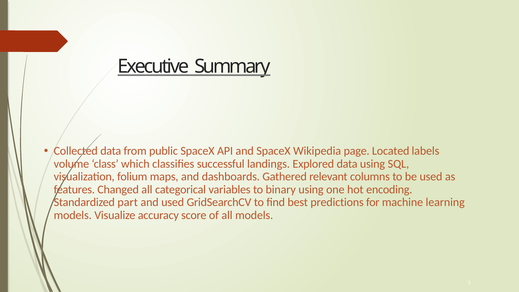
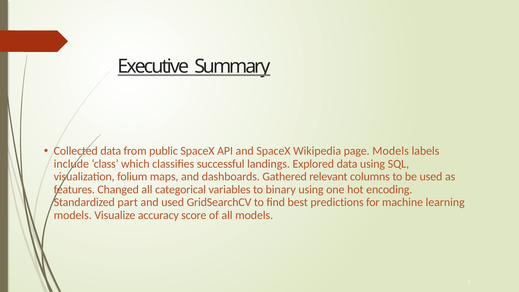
page Located: Located -> Models (391, 151)
volume: volume -> include (71, 164)
